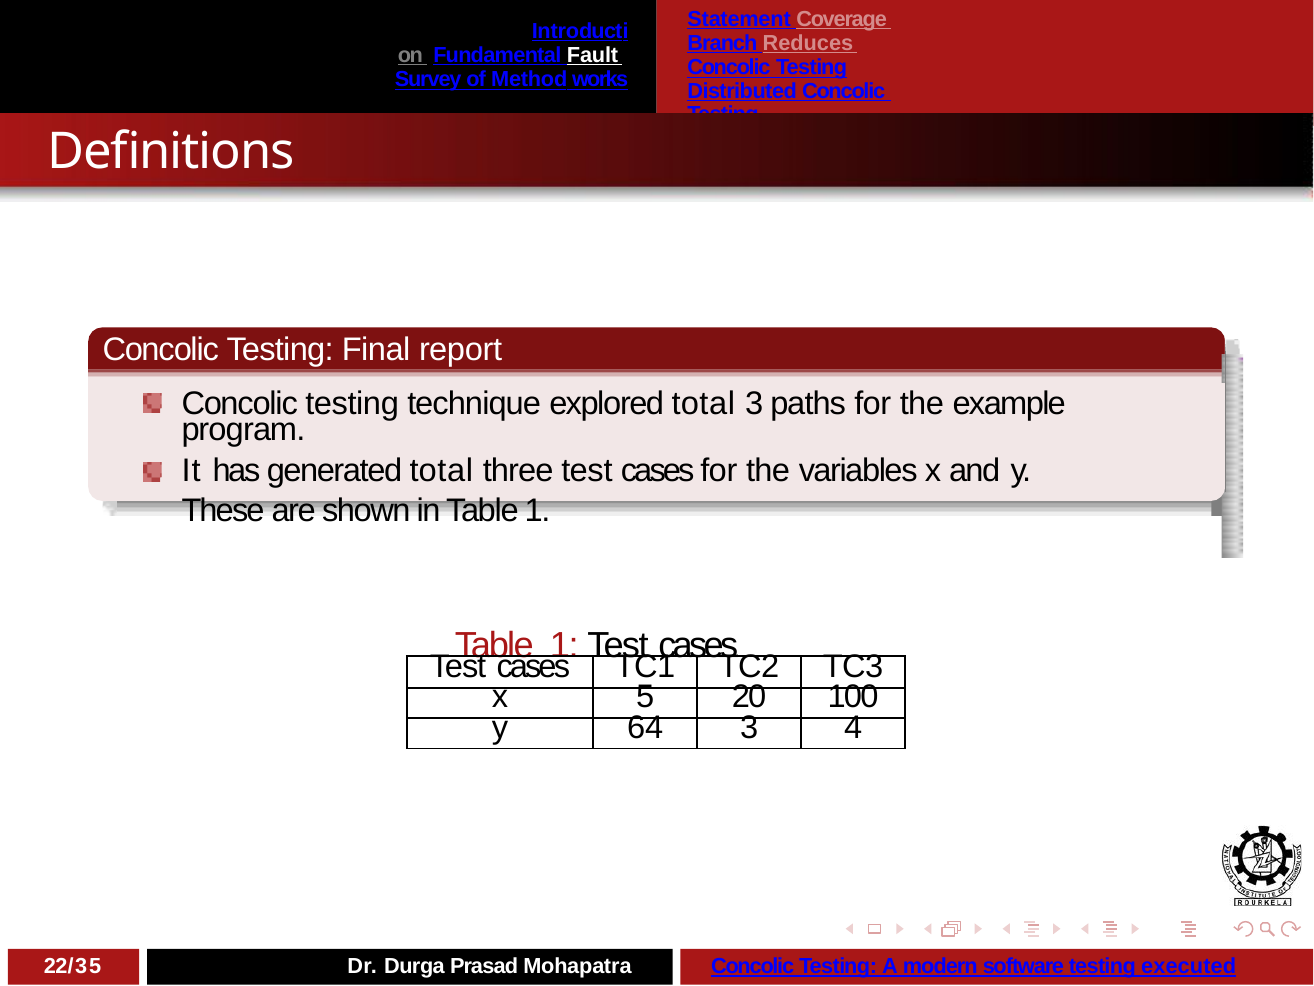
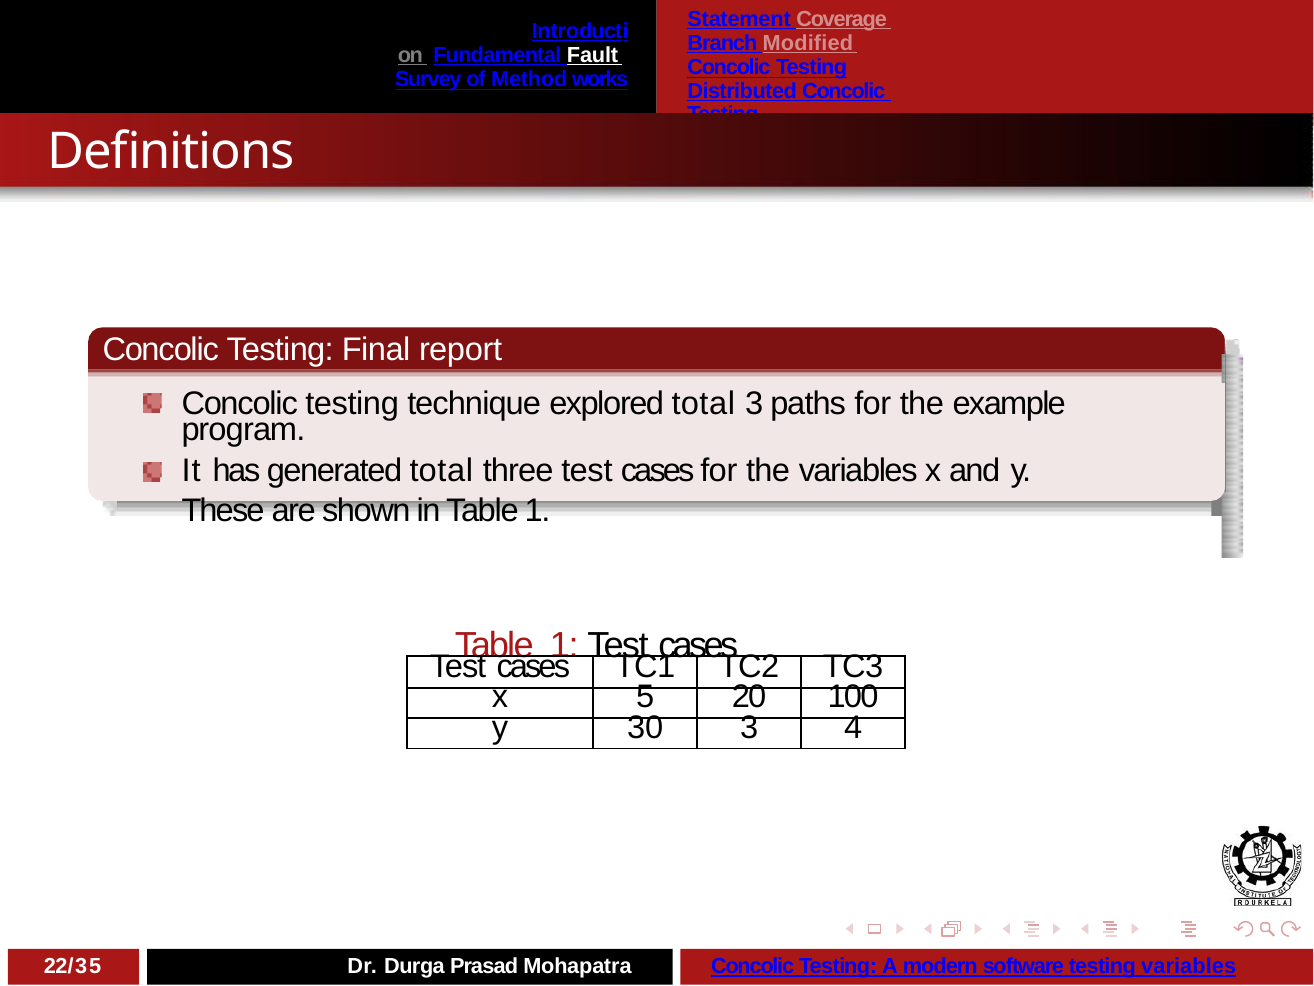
Reduces: Reduces -> Modified (808, 43)
64: 64 -> 30 (645, 728)
testing executed: executed -> variables (1189, 967)
